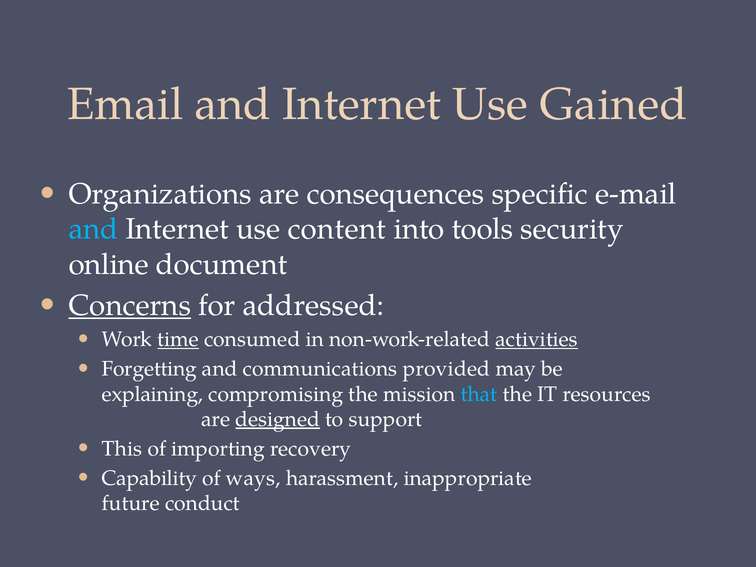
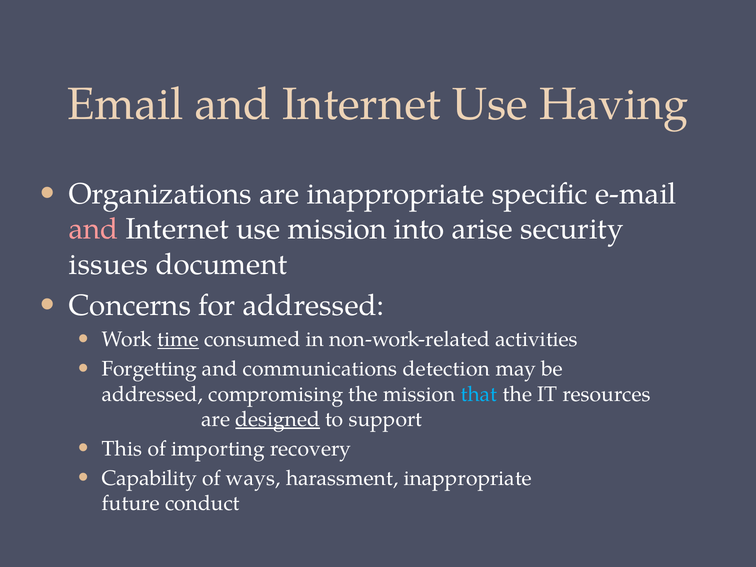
Gained: Gained -> Having (614, 105)
are consequences: consequences -> inappropriate (396, 194)
and colour: light blue -> pink (93, 229)
use content: content -> mission (337, 229)
tools: tools -> arise (482, 229)
online: online -> issues (108, 264)
Concerns underline: present -> none (130, 306)
activities underline: present -> none (537, 340)
provided: provided -> detection (446, 369)
explaining: explaining -> addressed (152, 394)
